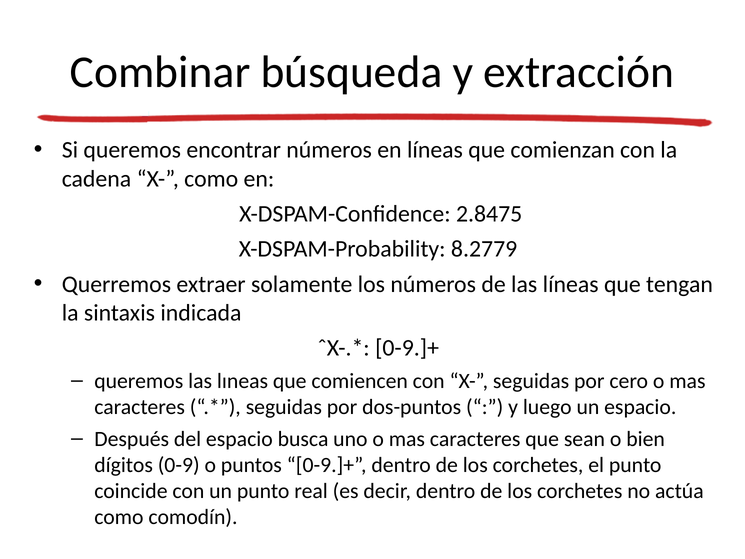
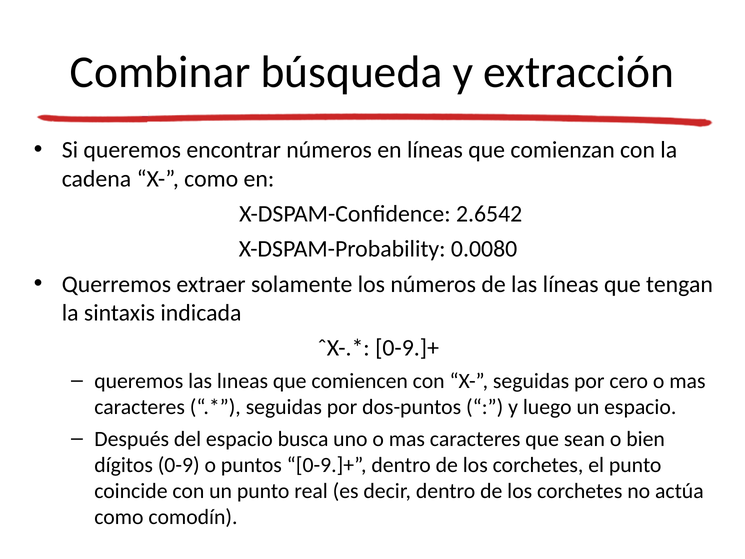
2.8475: 2.8475 -> 2.6542 (489, 214)
8.2779: 8.2779 -> 0.0080 (484, 249)
